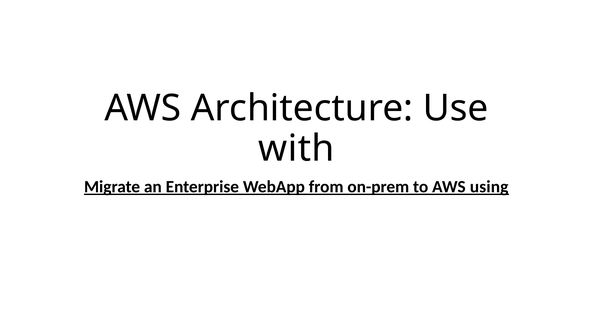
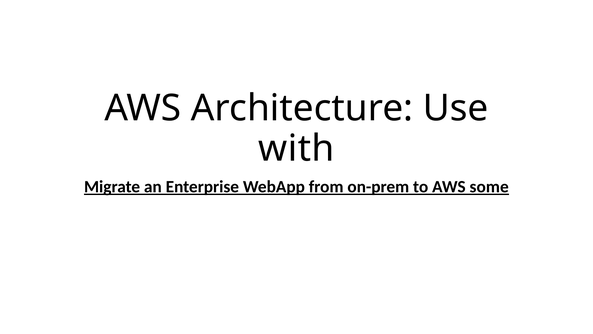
using: using -> some (489, 187)
